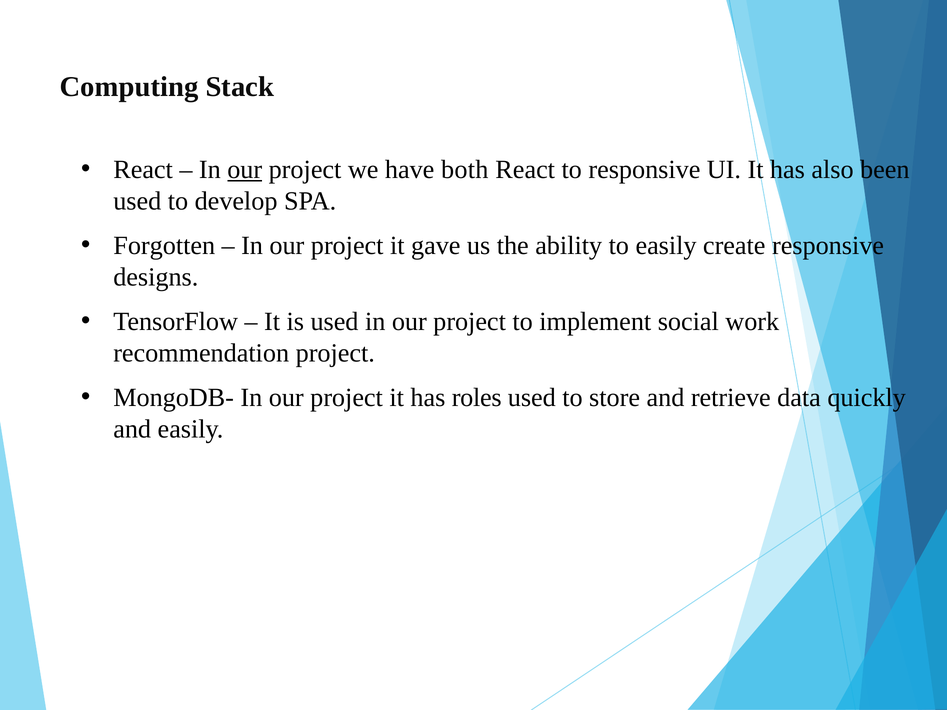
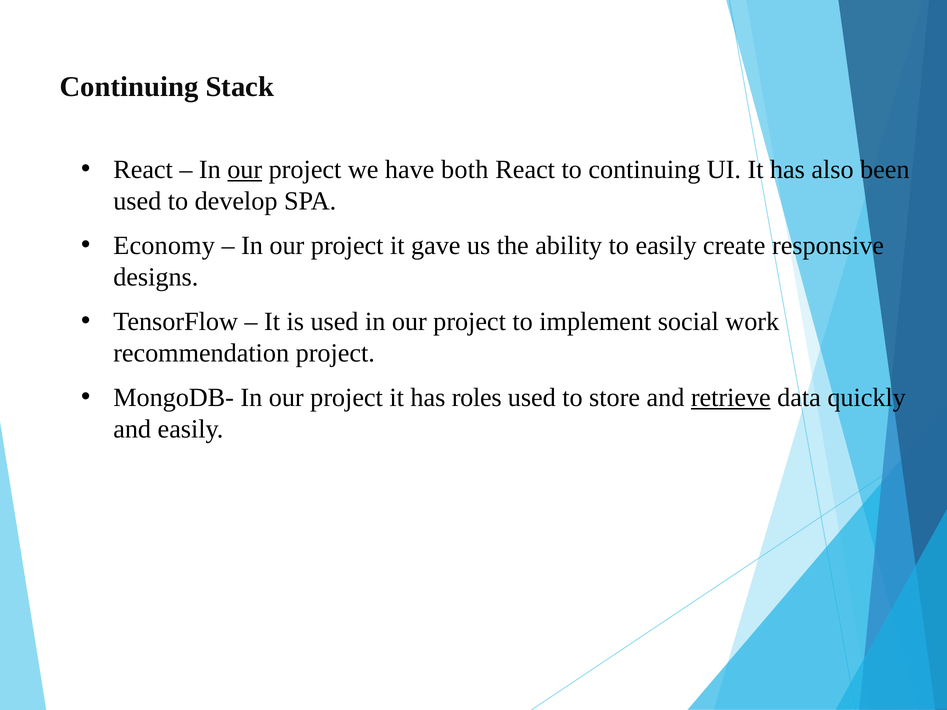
Computing: Computing -> Continuing (129, 87)
to responsive: responsive -> continuing (644, 169)
Forgotten: Forgotten -> Economy (164, 246)
retrieve underline: none -> present (731, 398)
